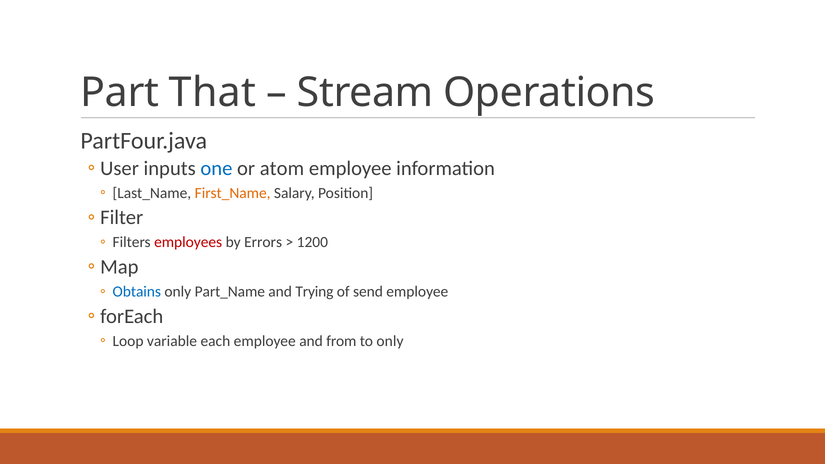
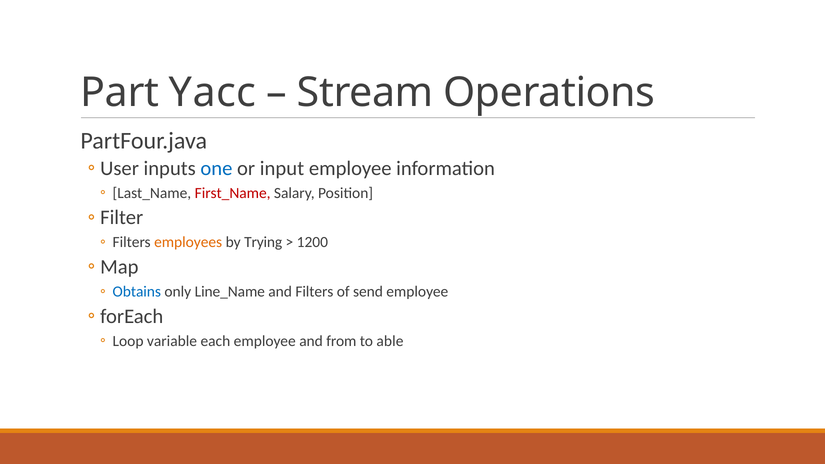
That: That -> Yacc (213, 92)
atom: atom -> input (282, 168)
First_Name colour: orange -> red (233, 193)
employees colour: red -> orange (188, 242)
Errors: Errors -> Trying (263, 242)
Part_Name: Part_Name -> Line_Name (230, 292)
and Trying: Trying -> Filters (314, 292)
to only: only -> able (390, 341)
